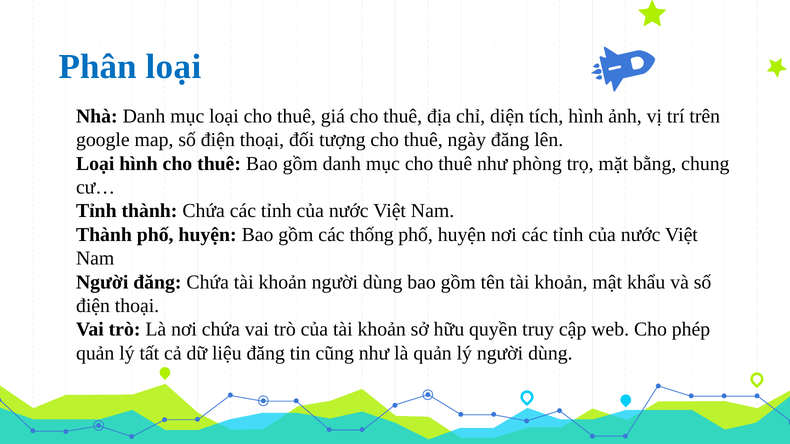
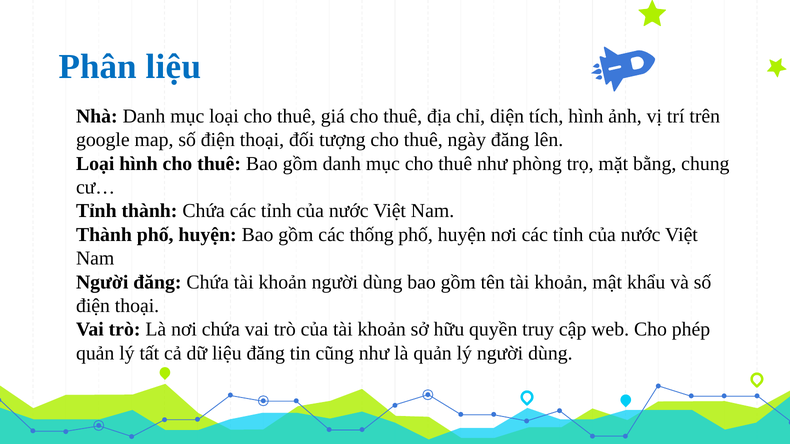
Phân loại: loại -> liệu (173, 67)
